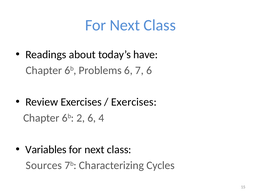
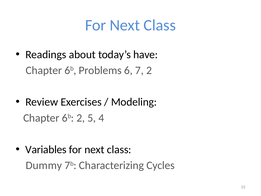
7 6: 6 -> 2 (149, 70)
Exercises: Exercises -> Modeling (134, 102)
2 6: 6 -> 5 (92, 118)
Sources: Sources -> Dummy (44, 165)
